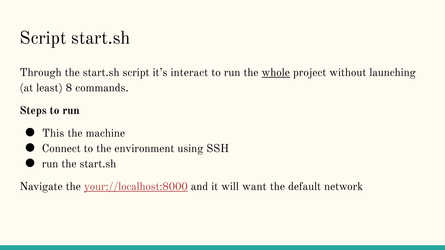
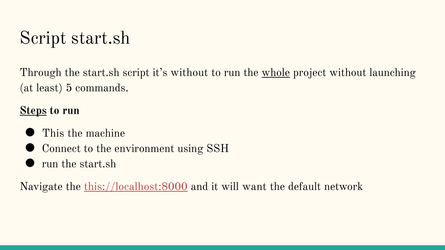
it’s interact: interact -> without (189, 72)
8: 8 -> 5 (69, 88)
Steps underline: none -> present (33, 111)
your://localhost:8000: your://localhost:8000 -> this://localhost:8000 (136, 187)
